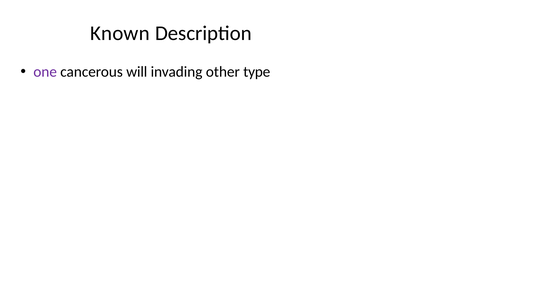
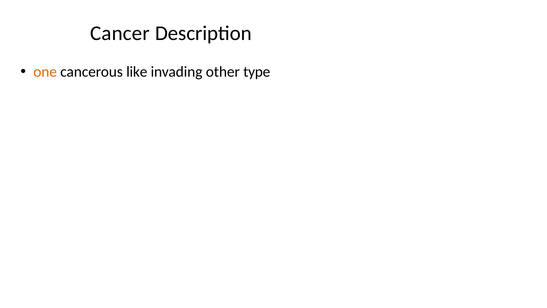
Known: Known -> Cancer (120, 33)
one colour: purple -> orange (45, 72)
will: will -> like (137, 72)
